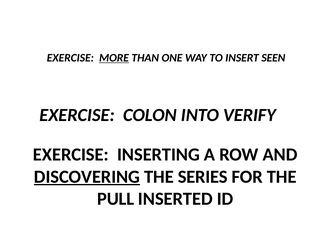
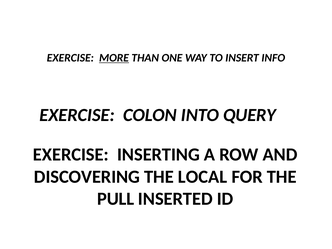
SEEN: SEEN -> INFO (273, 58)
VERIFY: VERIFY -> QUERY (250, 115)
DISCOVERING underline: present -> none (87, 177)
SERIES: SERIES -> LOCAL (203, 177)
